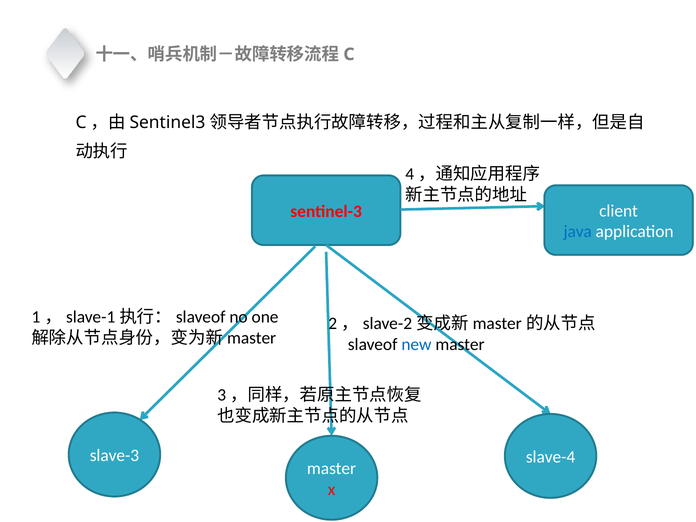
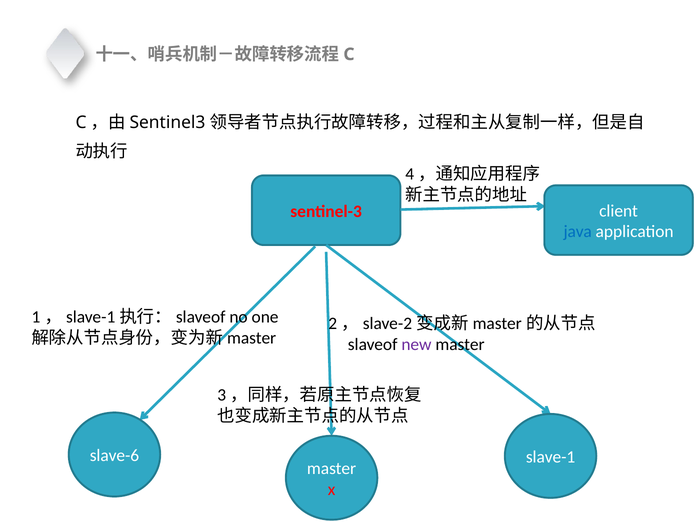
new colour: blue -> purple (416, 345)
slave-3: slave-3 -> slave-6 (114, 456)
slave-4: slave-4 -> slave-1 (551, 457)
